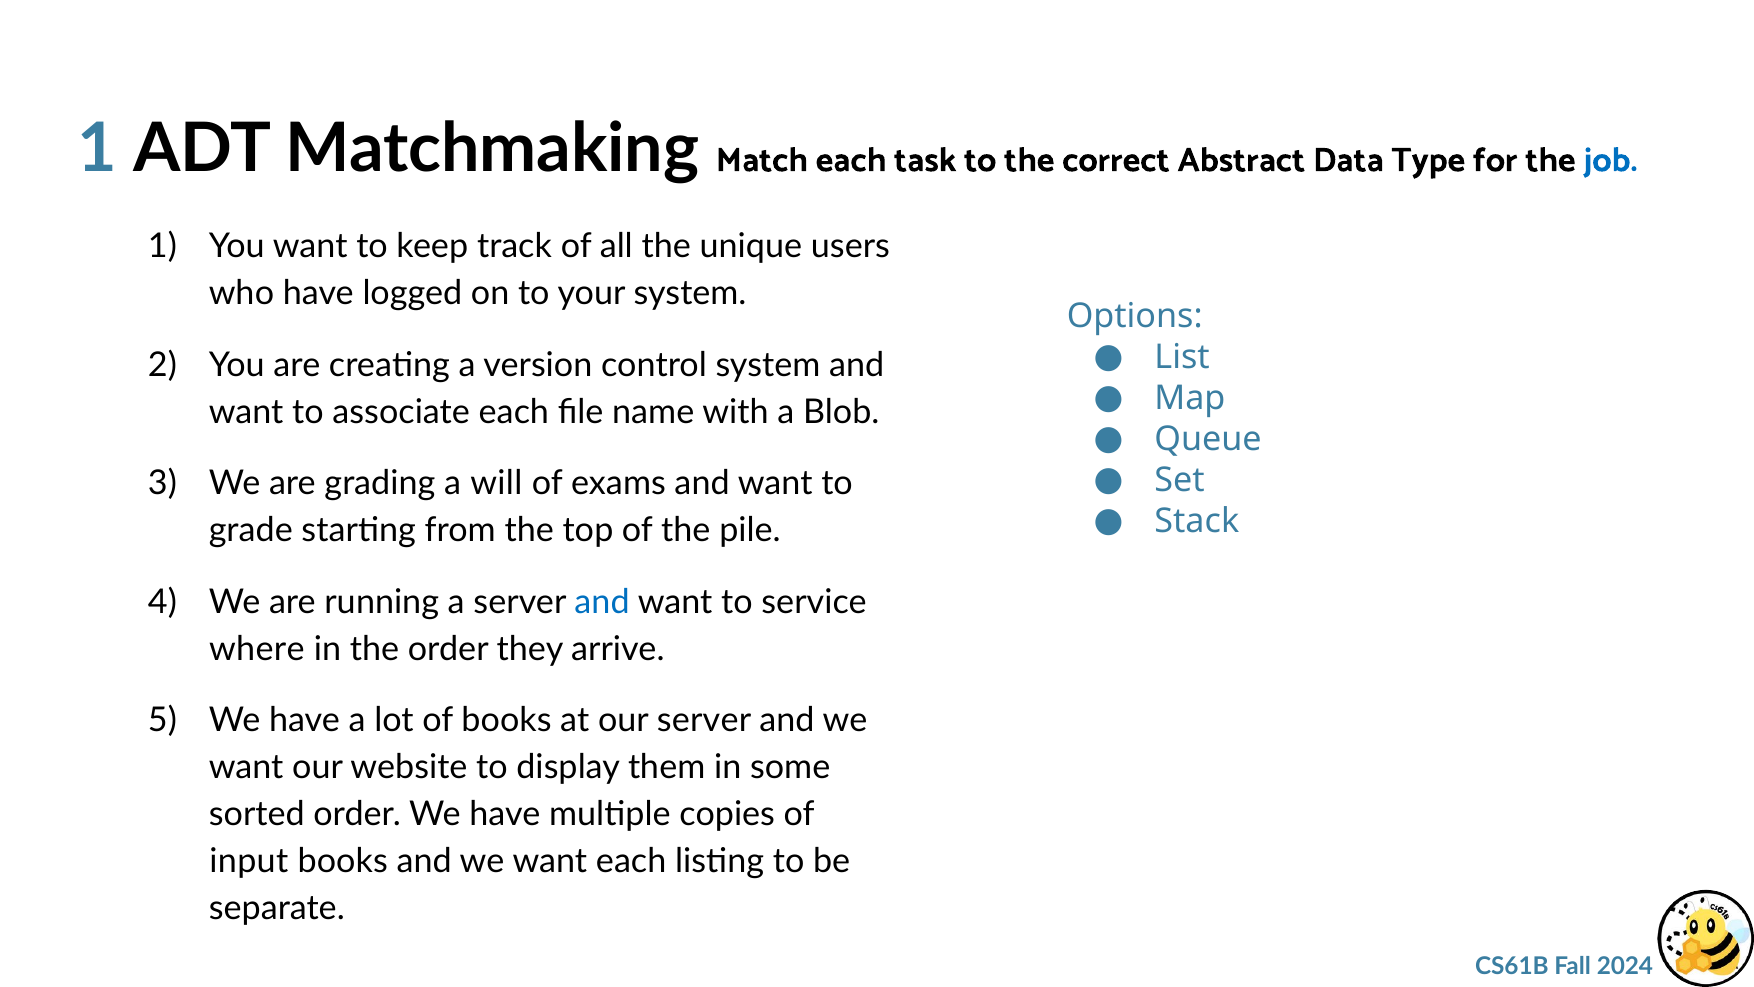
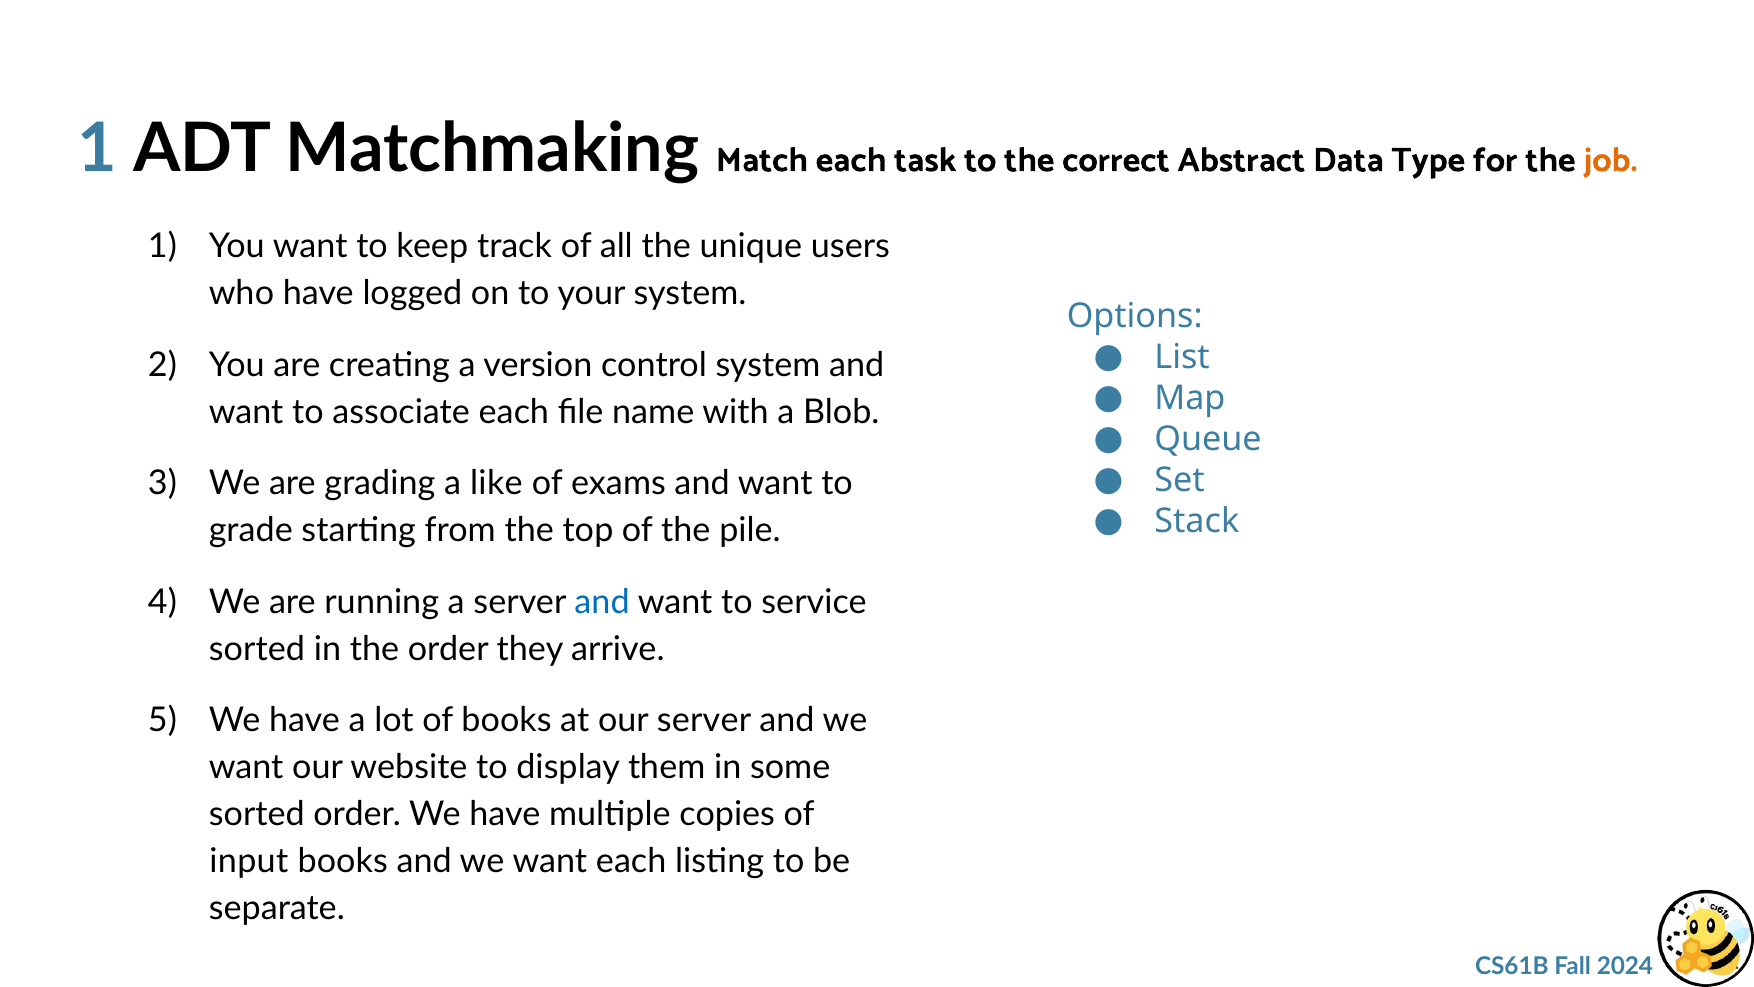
job colour: blue -> orange (1610, 160)
will: will -> like (496, 483)
where: where -> sorted (257, 649)
